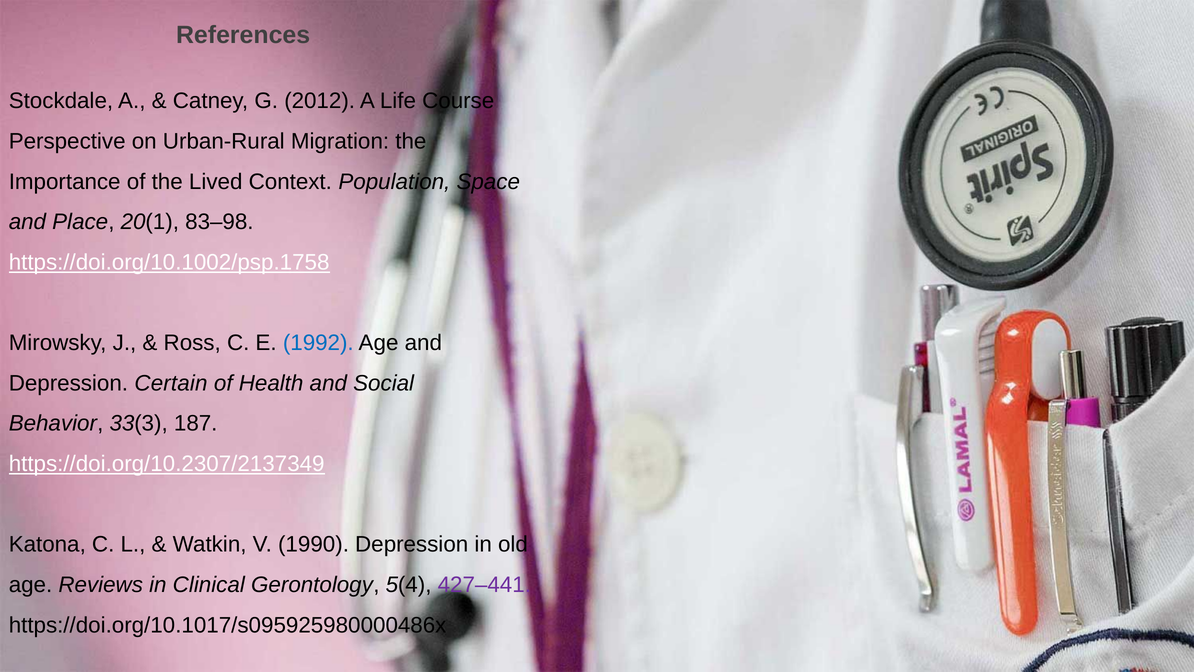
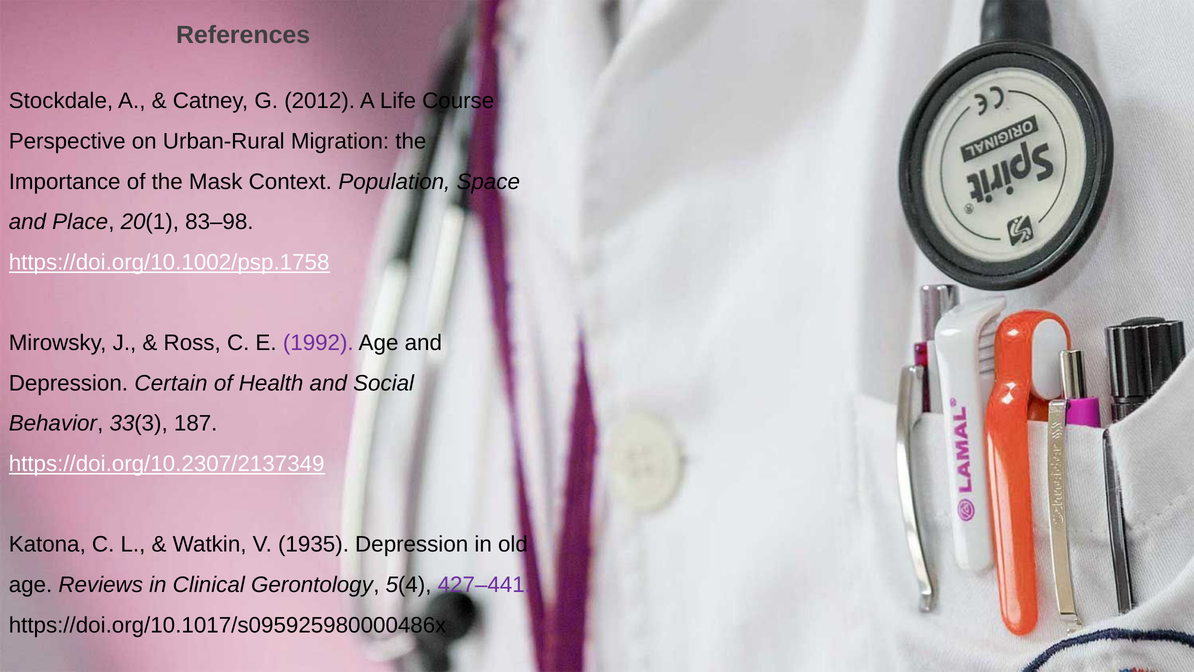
Lived: Lived -> Mask (216, 182)
1992 colour: blue -> purple (318, 343)
1990: 1990 -> 1935 (313, 544)
